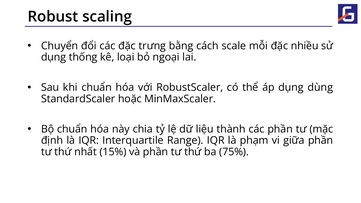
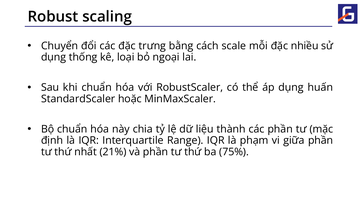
dùng: dùng -> huấn (320, 88)
15%: 15% -> 21% (113, 152)
